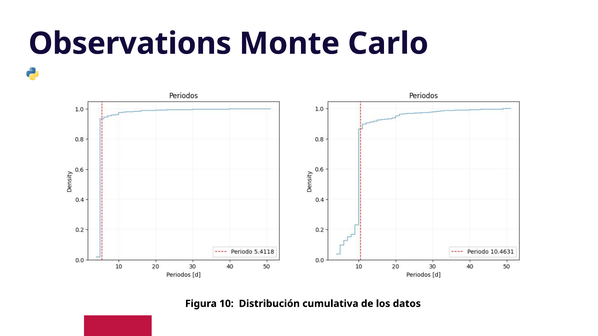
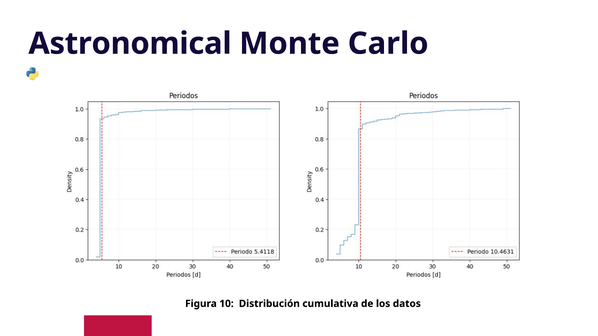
Observations: Observations -> Astronomical (130, 44)
